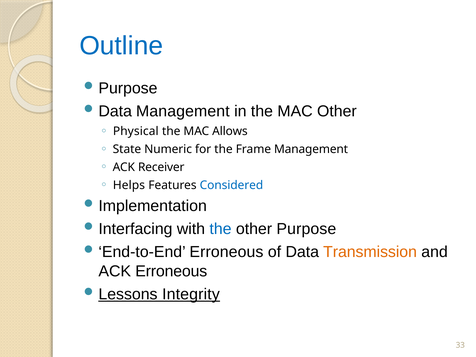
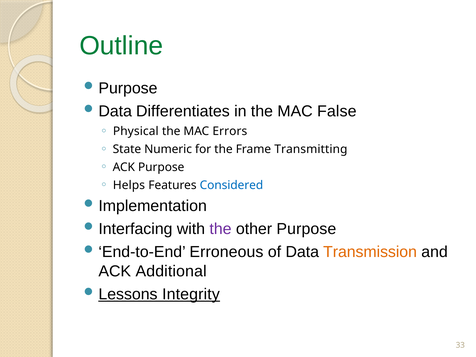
Outline colour: blue -> green (121, 46)
Management: Management -> Differentiates (183, 111)
MAC Other: Other -> False (337, 111)
Allows: Allows -> Errors (230, 131)
Frame Management: Management -> Transmitting (311, 149)
ACK Receiver: Receiver -> Purpose (161, 167)
the colour: blue -> purple (221, 229)
ACK Erroneous: Erroneous -> Additional (171, 271)
